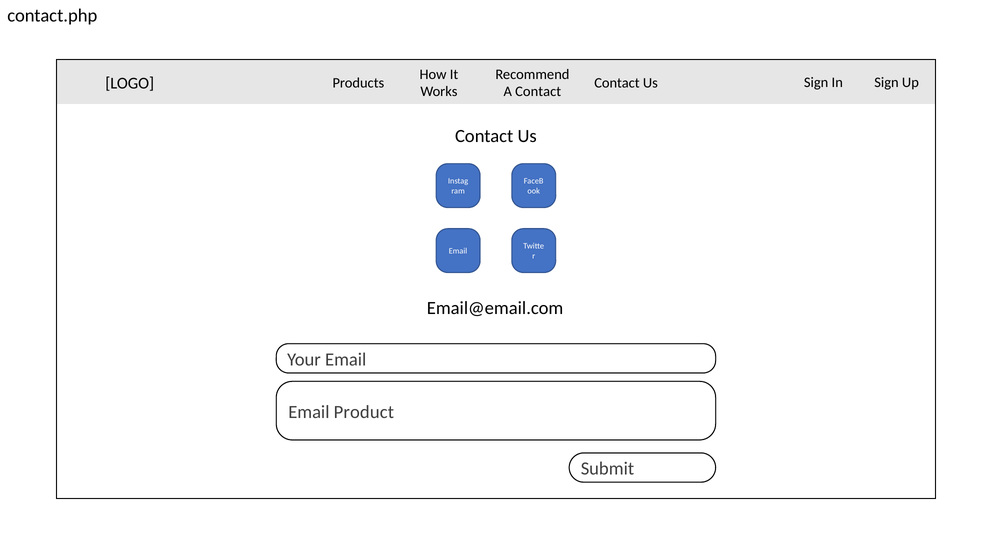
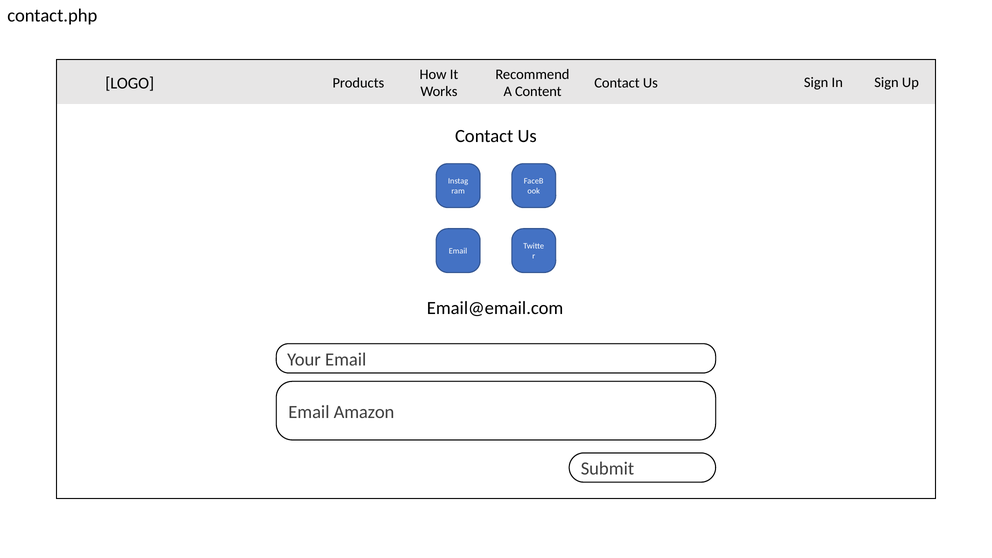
A Contact: Contact -> Content (538, 92)
Product: Product -> Amazon (364, 412)
